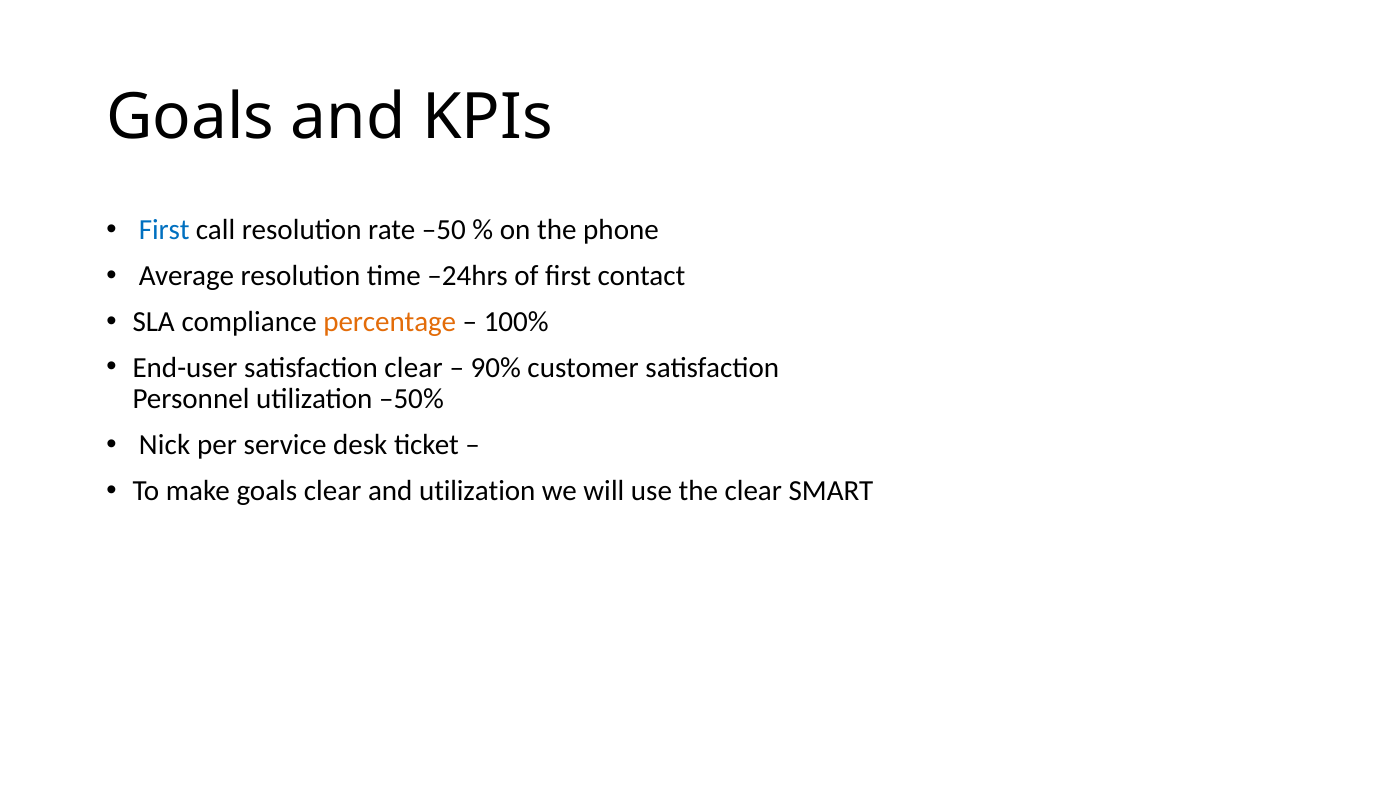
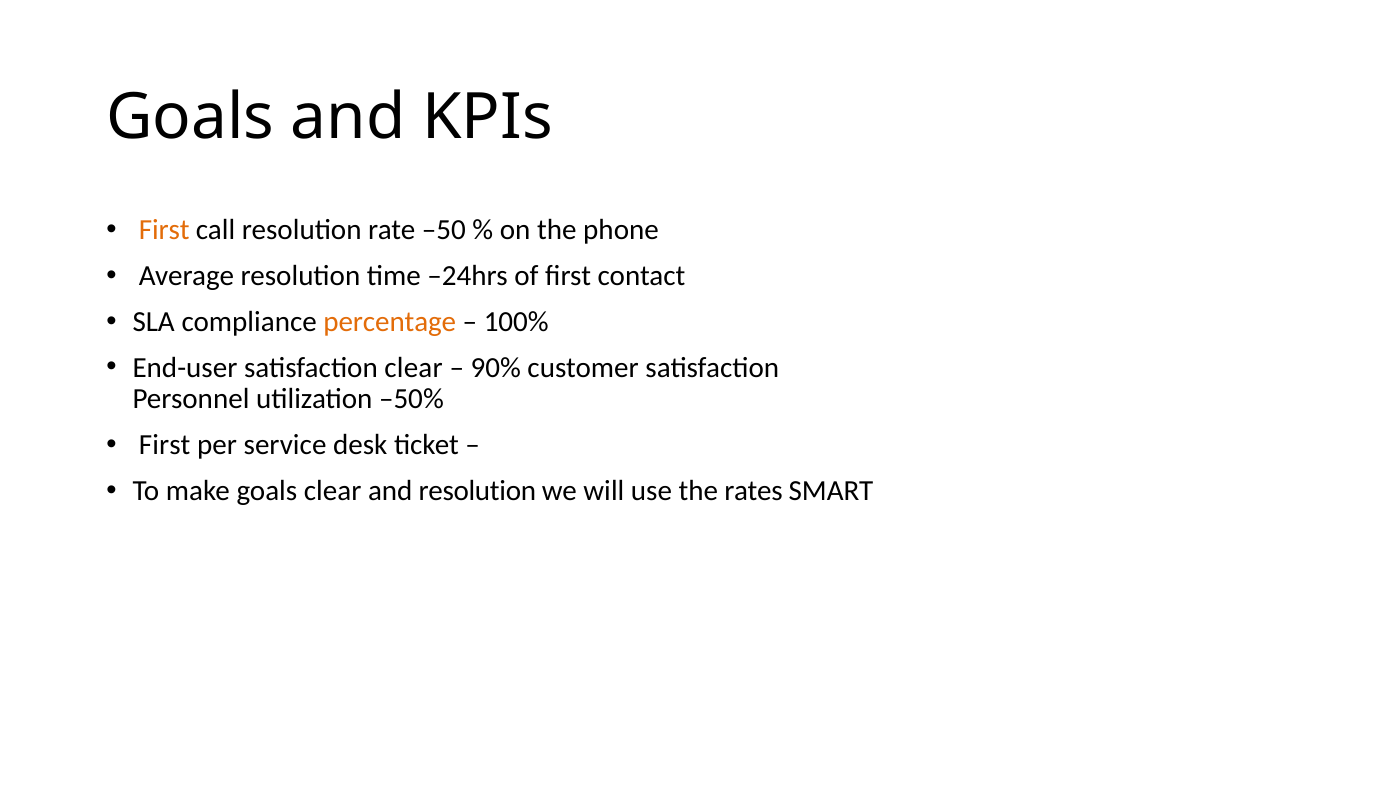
First colour: blue -> orange (164, 230)
Nick: Nick -> First (165, 445)
and utilization: utilization -> resolution (477, 491)
the clear: clear -> rates (753, 491)
